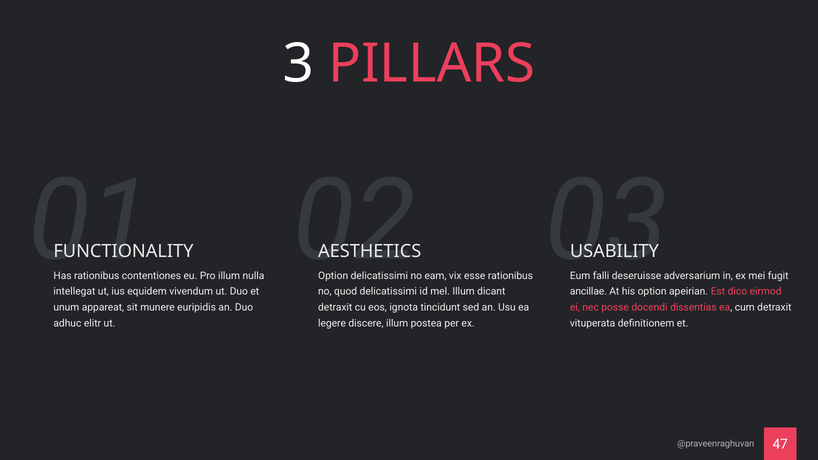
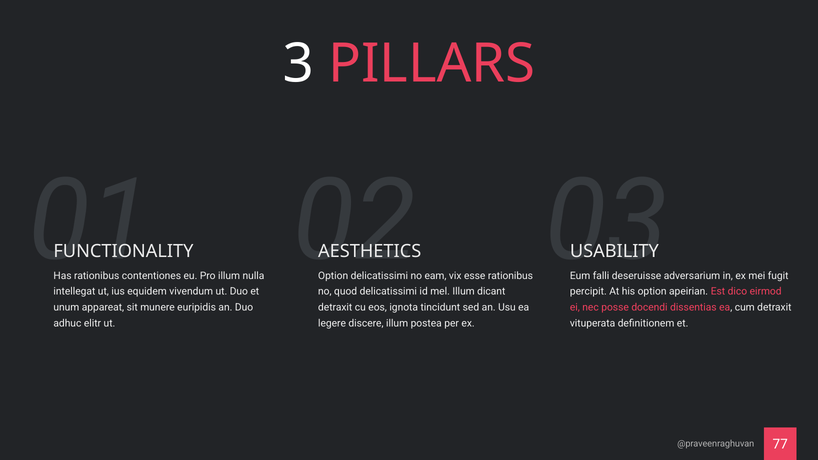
ancillae: ancillae -> percipit (588, 292)
47: 47 -> 77 (780, 444)
